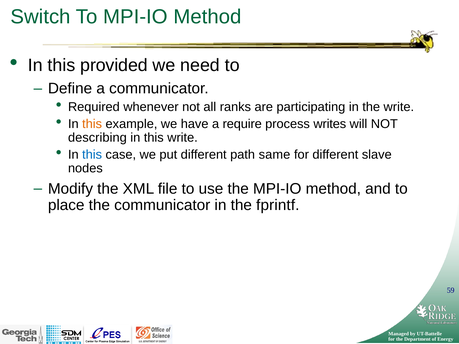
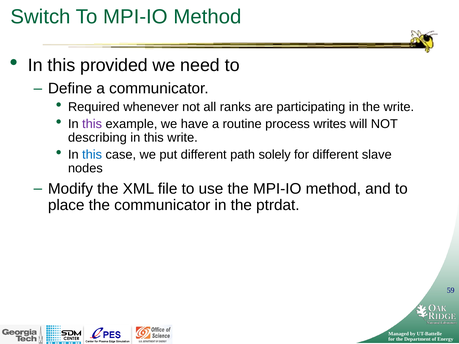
this colour: orange -> purple (92, 124)
require: require -> routine (242, 124)
same: same -> solely (275, 155)
fprintf: fprintf -> ptrdat (278, 205)
